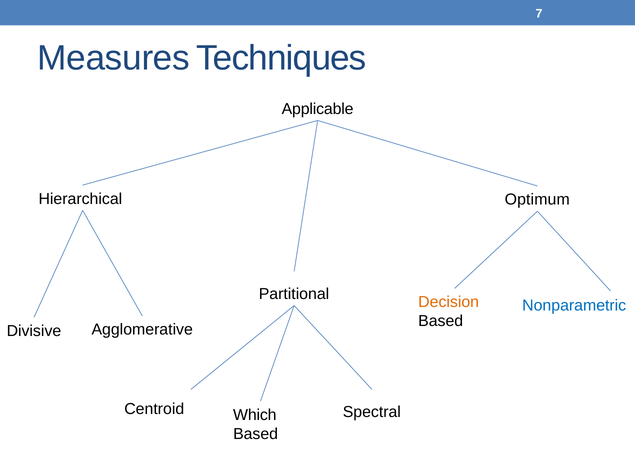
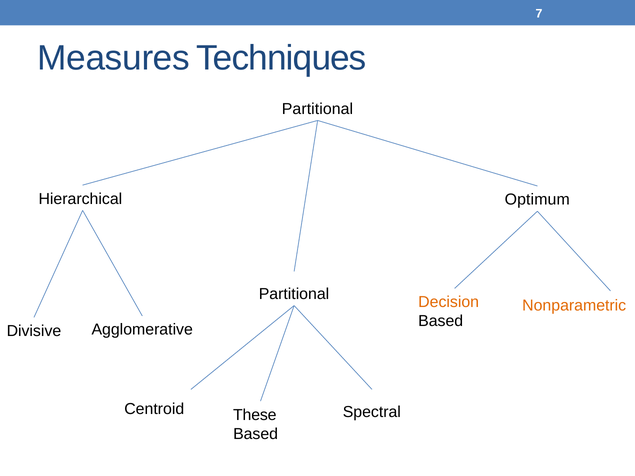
Applicable: Applicable -> Partitional (317, 109)
Nonparametric colour: blue -> orange (574, 306)
Which: Which -> These (255, 415)
